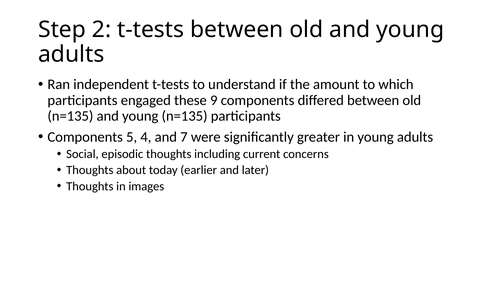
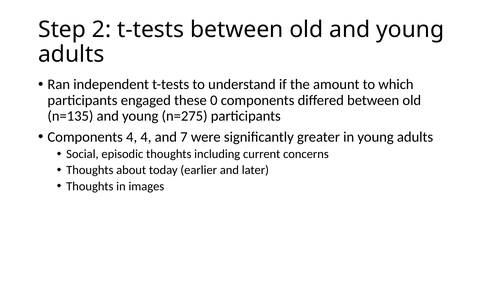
9: 9 -> 0 (214, 100)
young n=135: n=135 -> n=275 (185, 116)
Components 5: 5 -> 4 (132, 137)
